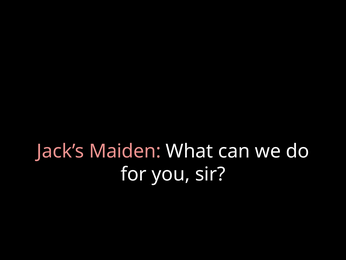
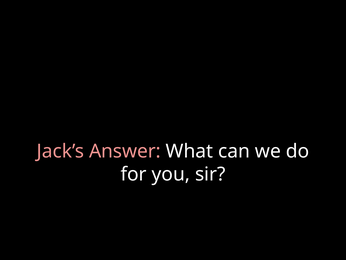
Maiden: Maiden -> Answer (125, 151)
